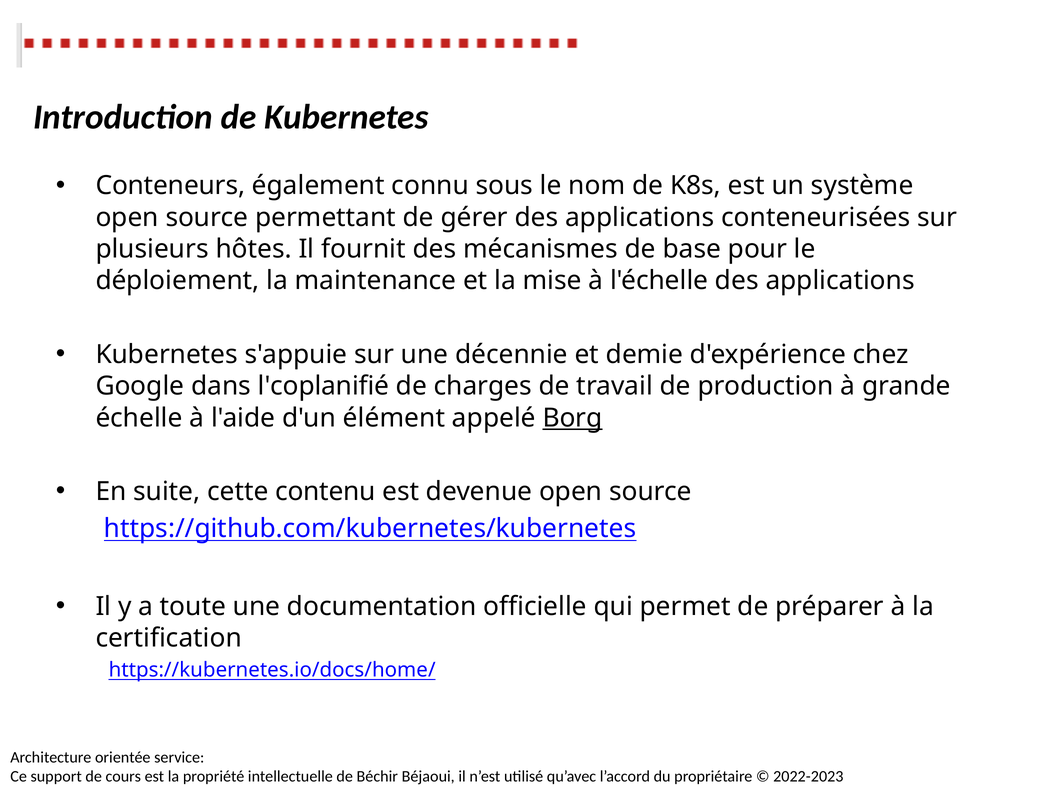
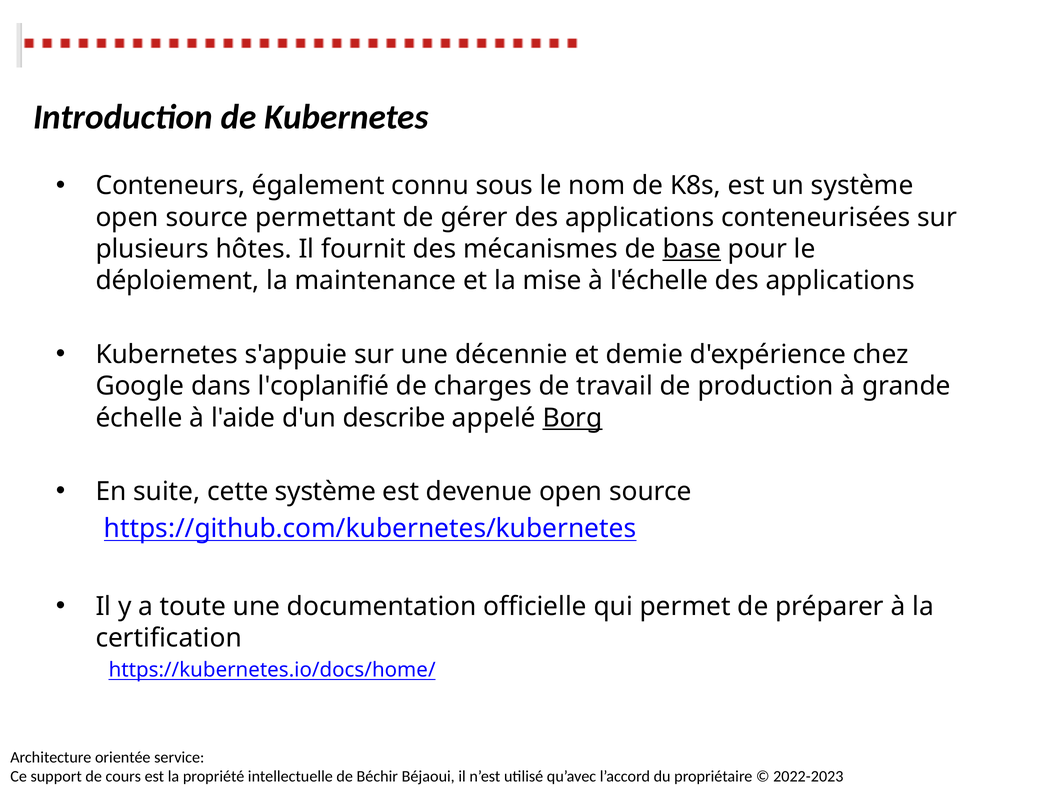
base underline: none -> present (692, 249)
élément: élément -> describe (394, 418)
cette contenu: contenu -> système (325, 491)
